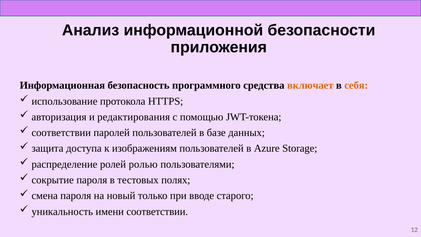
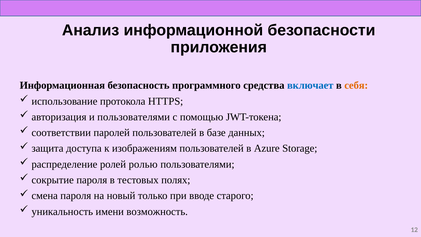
включает colour: orange -> blue (310, 85)
и редактирования: редактирования -> пользователями (134, 117)
имени соответствии: соответствии -> возможность (157, 211)
